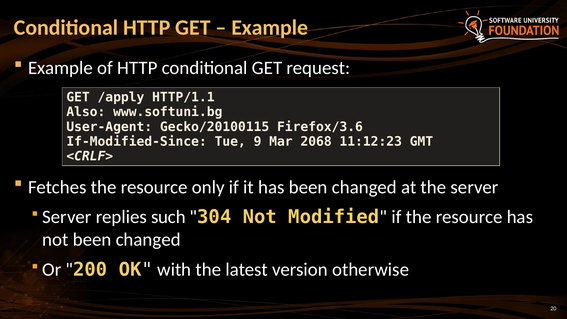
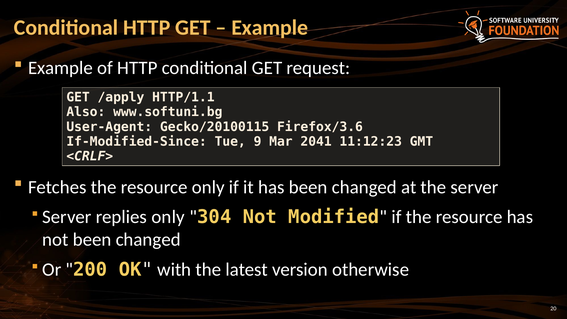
2068: 2068 -> 2041 (316, 142)
replies such: such -> only (168, 217)
